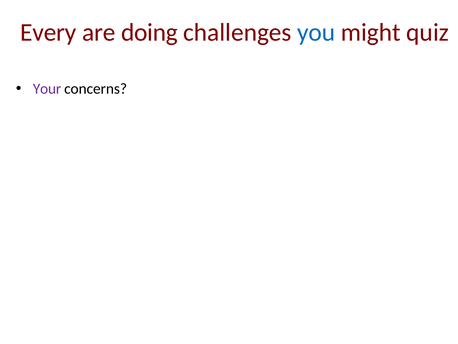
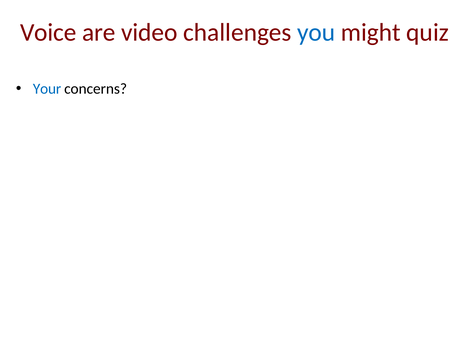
Every: Every -> Voice (48, 32)
doing: doing -> video (149, 32)
Your colour: purple -> blue (47, 89)
